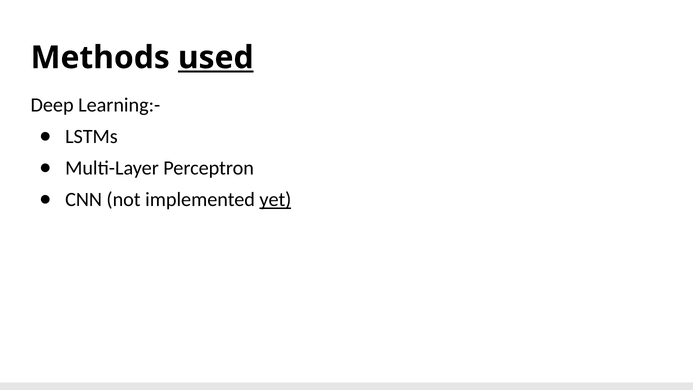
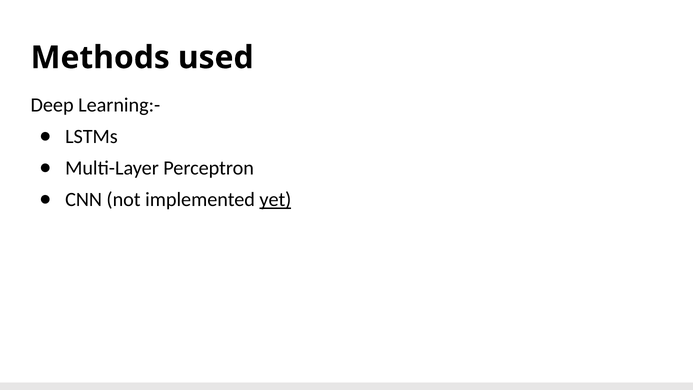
used underline: present -> none (216, 58)
